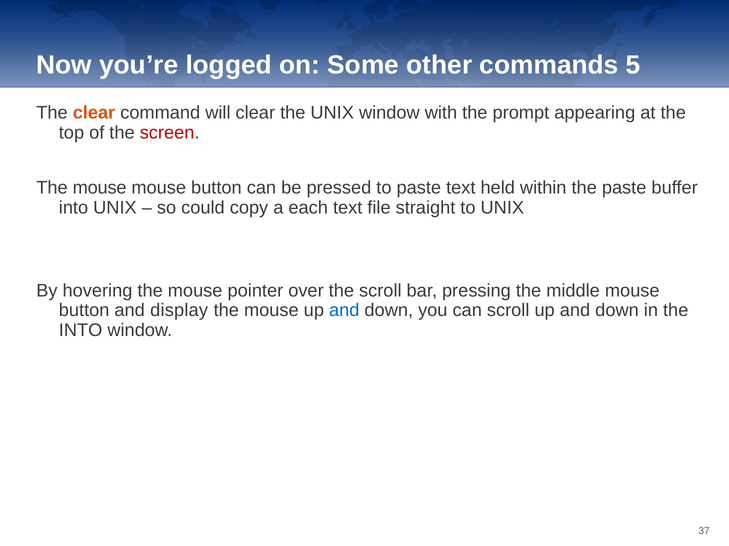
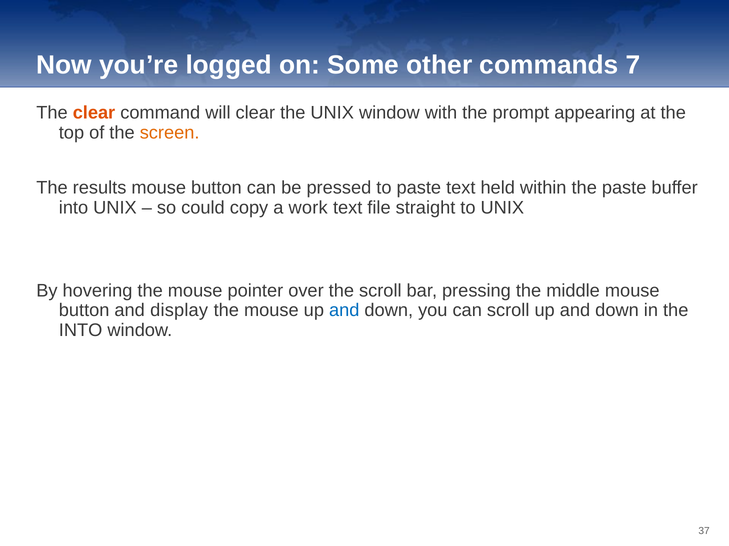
5: 5 -> 7 (633, 65)
screen colour: red -> orange (170, 133)
mouse: mouse -> results (100, 188)
each: each -> work (308, 208)
